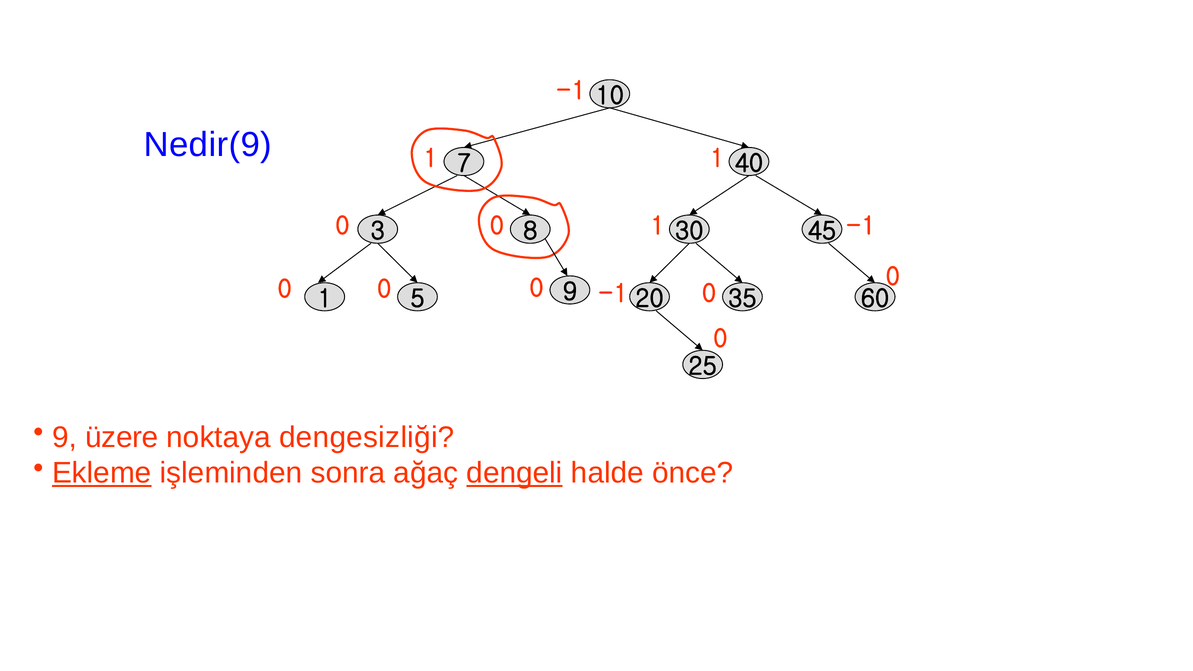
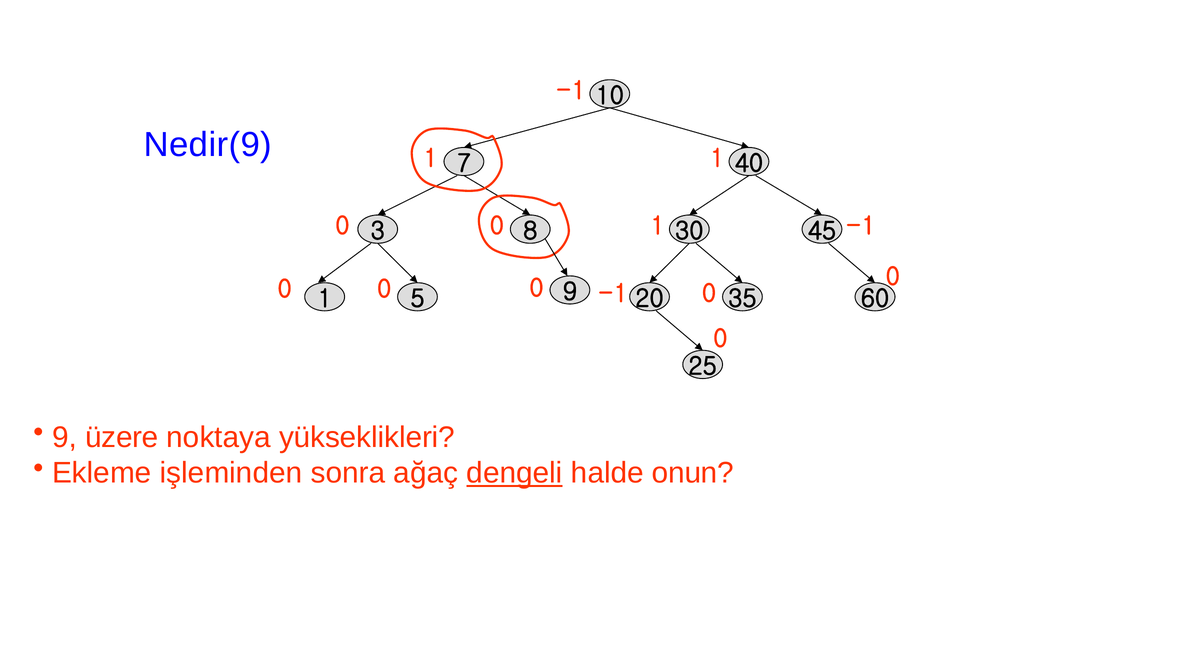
dengesizliği: dengesizliği -> yükseklikleri (367, 437)
Ekleme underline: present -> none (102, 473)
önce: önce -> onun (693, 473)
